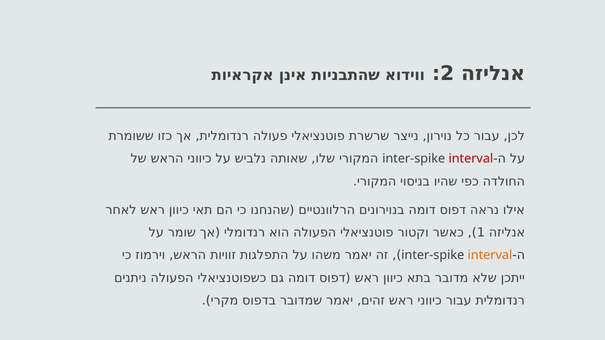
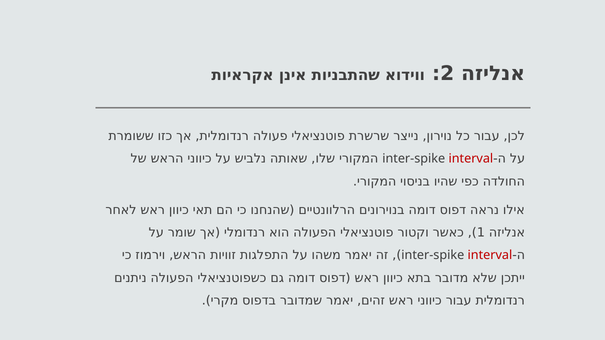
interval colour: orange -> red (490, 255)
